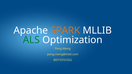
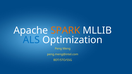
ALS colour: green -> blue (31, 40)
